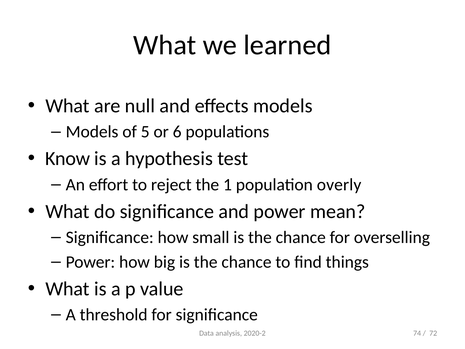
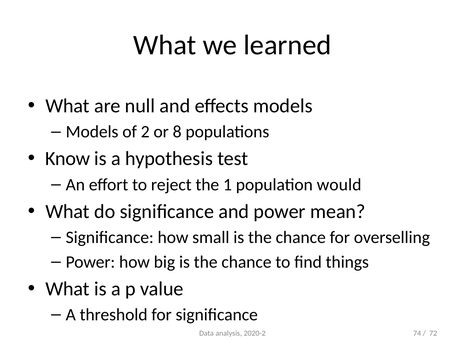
5: 5 -> 2 (145, 132)
6: 6 -> 8 (177, 132)
overly: overly -> would (339, 185)
